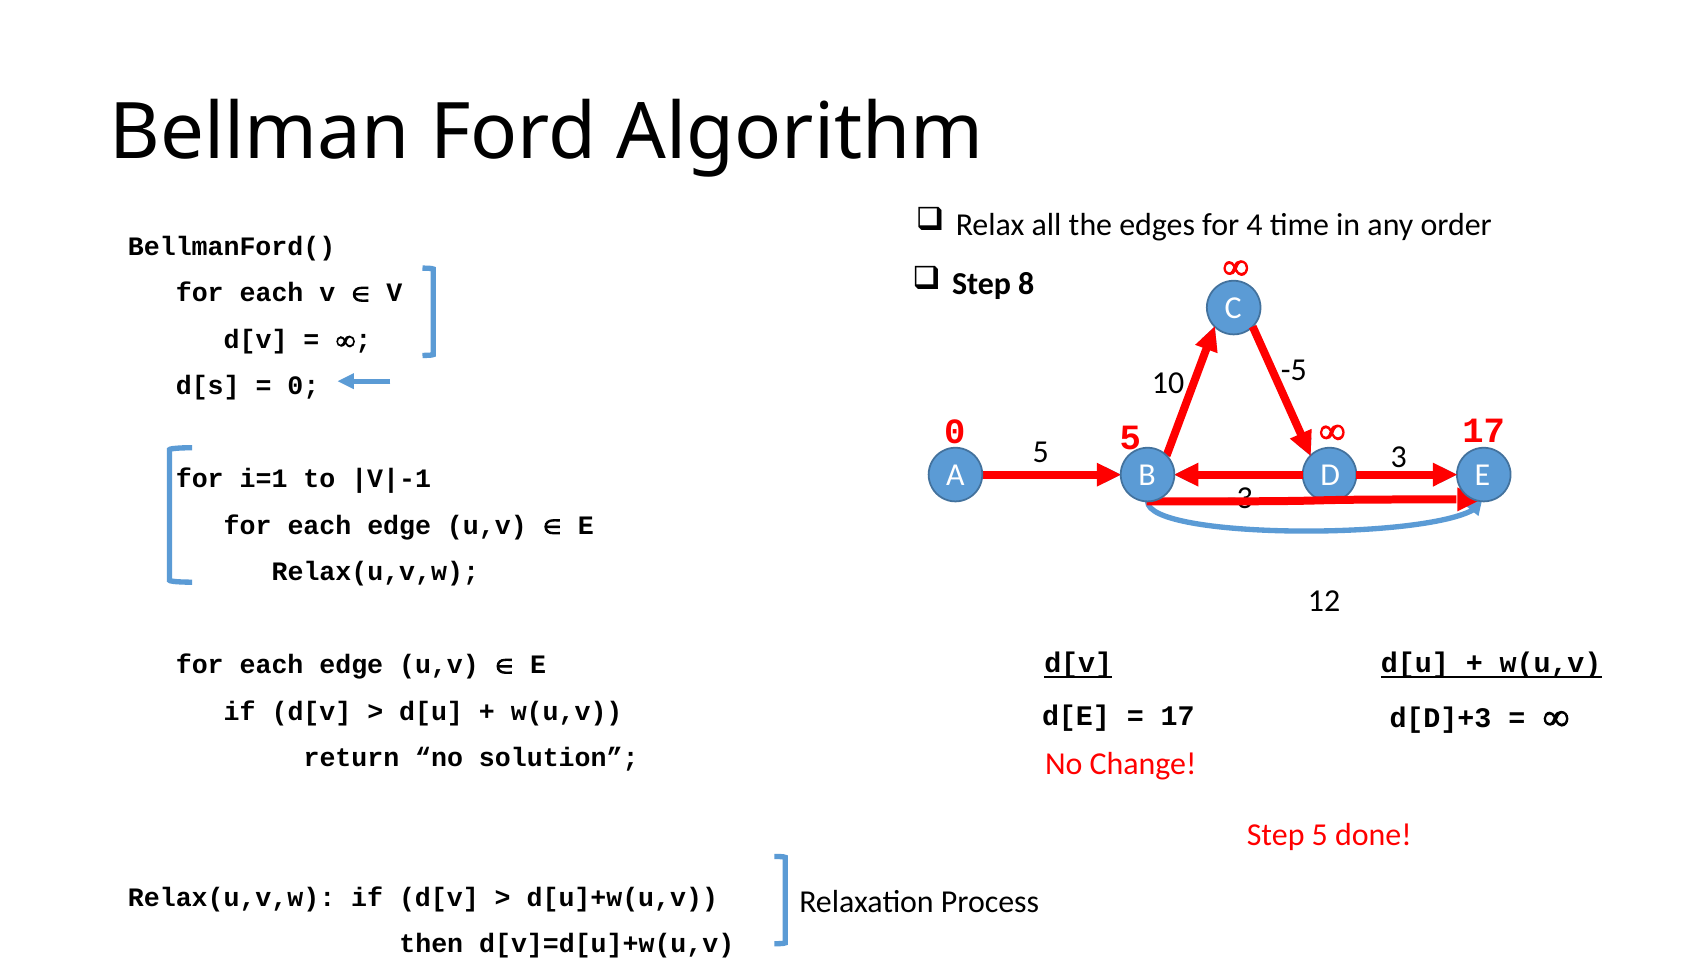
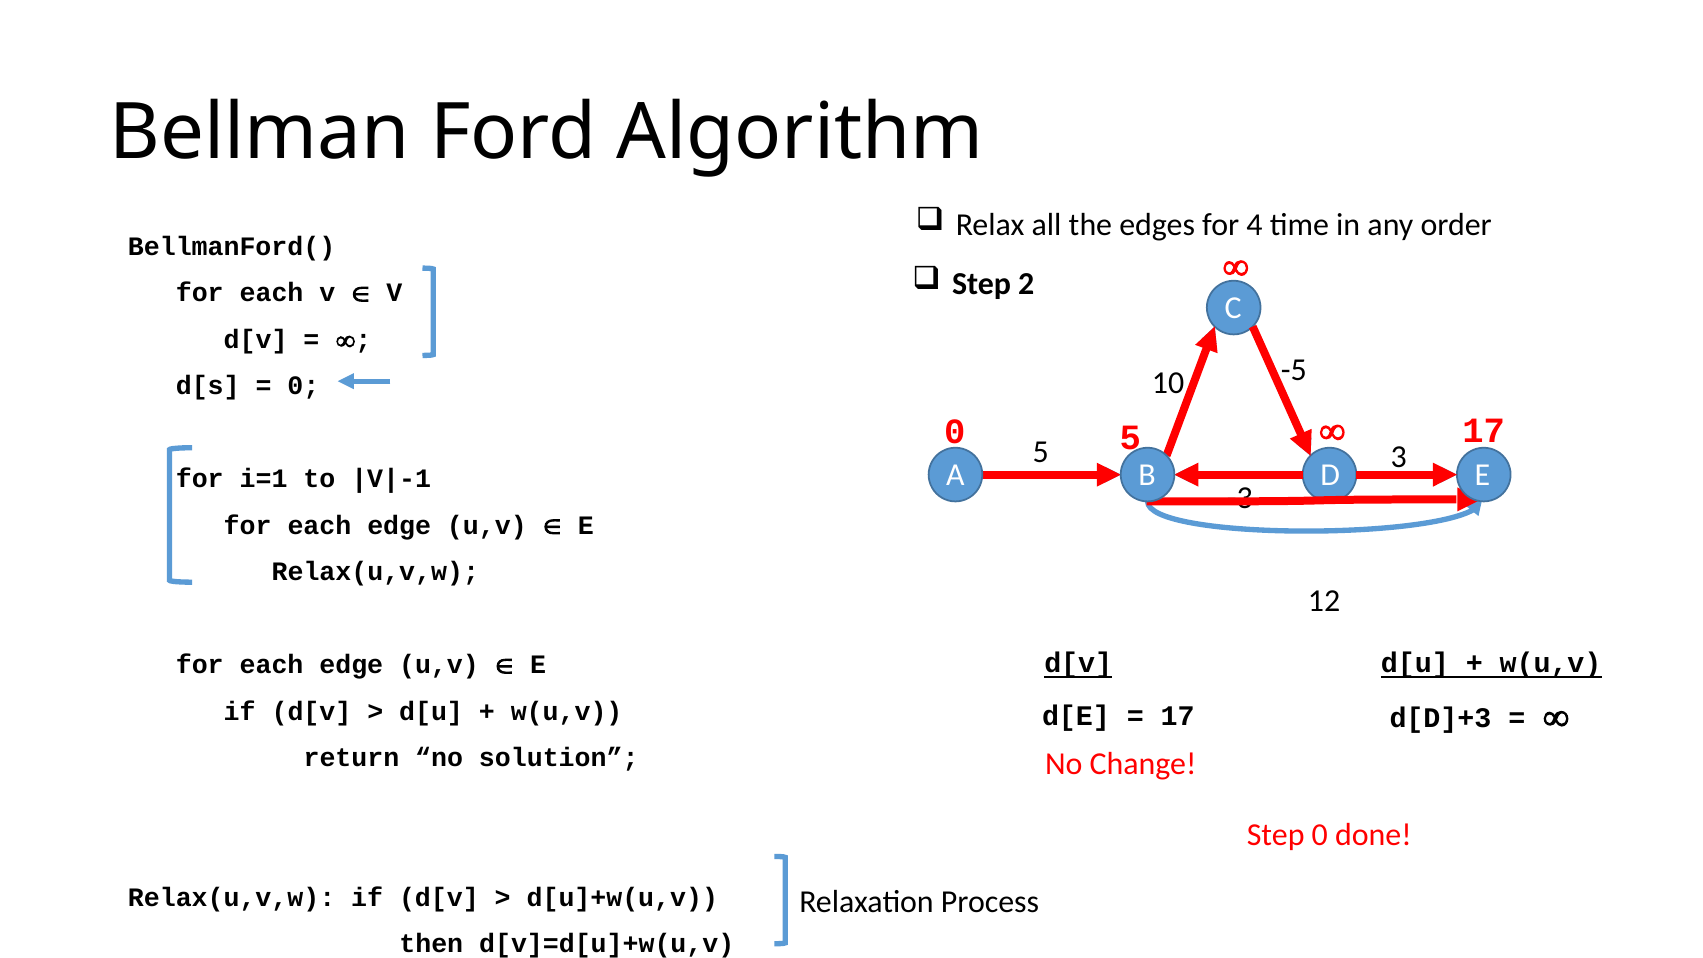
8: 8 -> 2 (1026, 284)
Step 5: 5 -> 0 (1320, 835)
